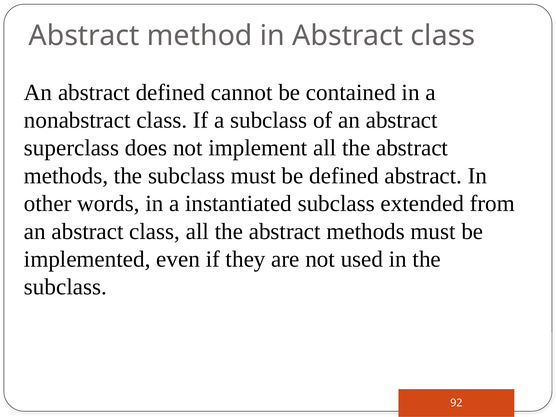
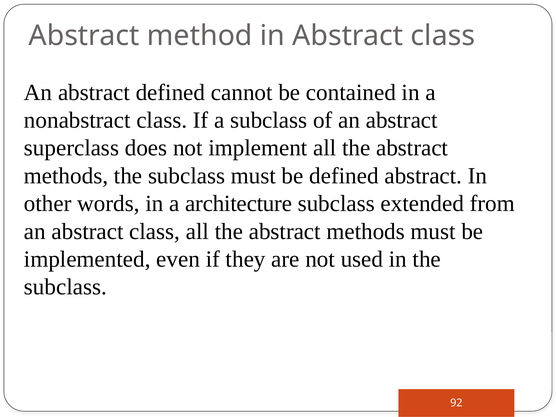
instantiated: instantiated -> architecture (239, 204)
